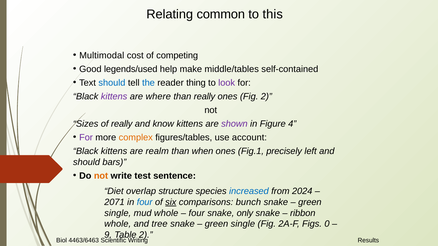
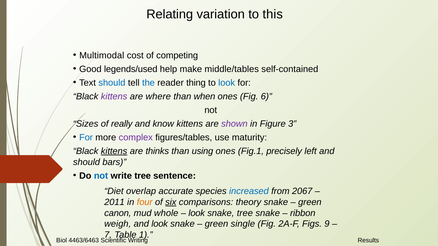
common: common -> variation (221, 14)
look colour: purple -> blue (227, 83)
than really: really -> when (205, 97)
Fig 2: 2 -> 6 (266, 97)
4: 4 -> 3 (292, 124)
For colour: purple -> blue (86, 138)
complex colour: orange -> purple (136, 138)
account: account -> maturity (249, 138)
kittens underline: none -> present (114, 151)
realm: realm -> thinks (157, 151)
when: when -> using (202, 151)
not colour: orange -> blue (101, 176)
write test: test -> tree (143, 176)
structure: structure -> accurate (176, 191)
2024: 2024 -> 2067 (302, 191)
2071: 2071 -> 2011 (114, 202)
four colour: blue -> orange (145, 202)
bunch: bunch -> theory (248, 202)
single: single -> canon (118, 213)
four: four -> look (197, 213)
snake only: only -> tree (245, 213)
whole: whole -> weigh (118, 224)
and tree: tree -> look (160, 224)
0: 0 -> 9 (327, 224)
9: 9 -> 7 (108, 235)
Table 2: 2 -> 1 (146, 235)
